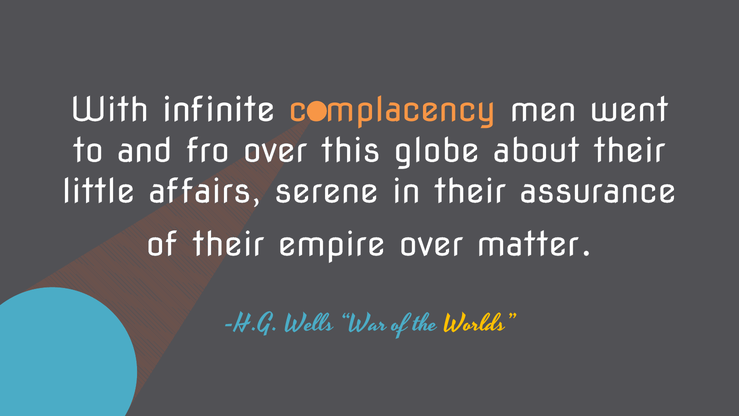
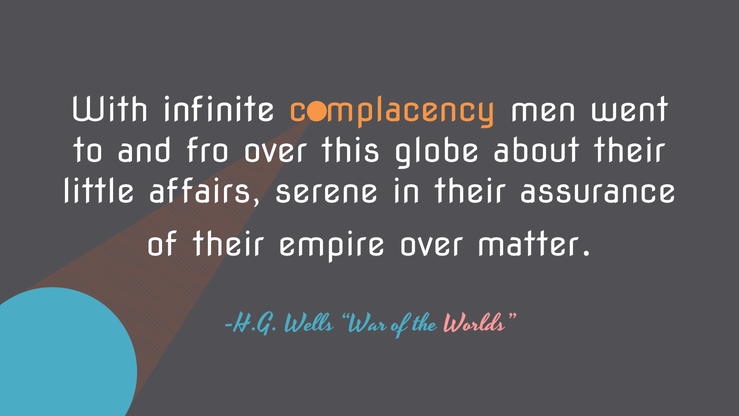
Worlds colour: yellow -> pink (479, 322)
